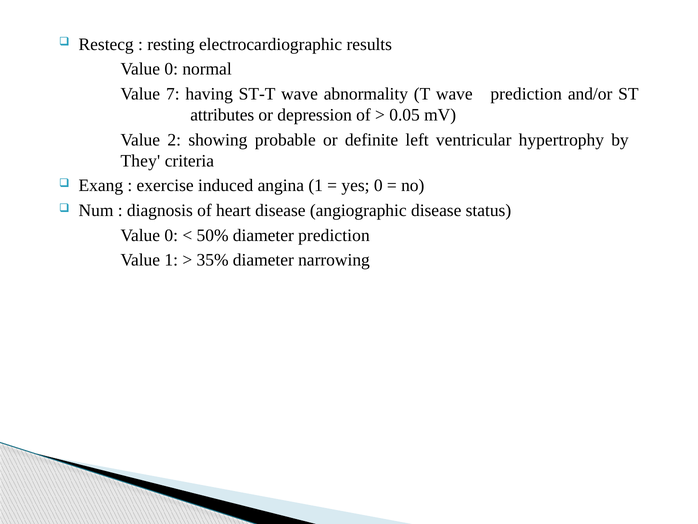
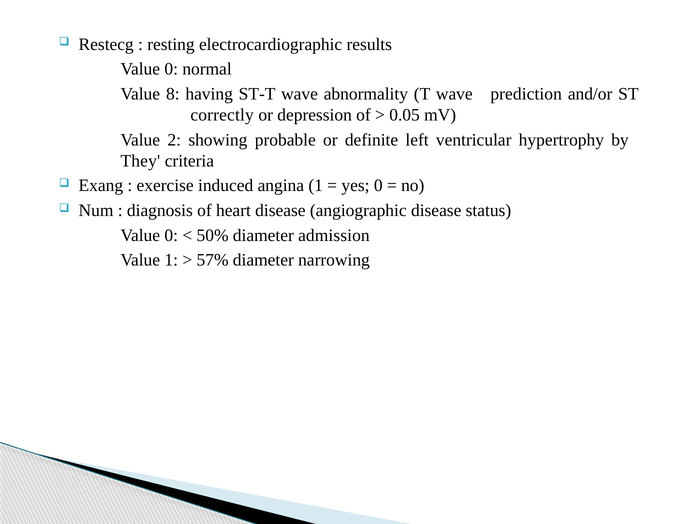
7: 7 -> 8 (173, 94)
attributes: attributes -> correctly (222, 115)
diameter prediction: prediction -> admission (334, 235)
35%: 35% -> 57% (213, 260)
